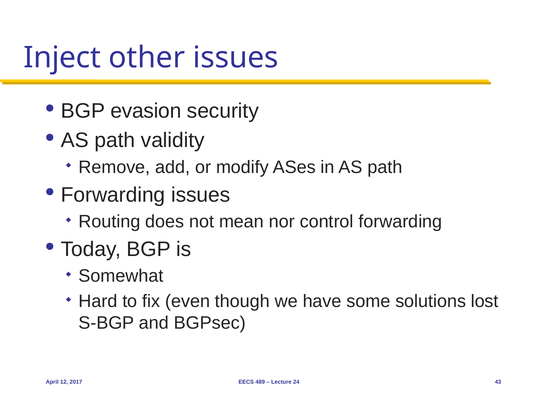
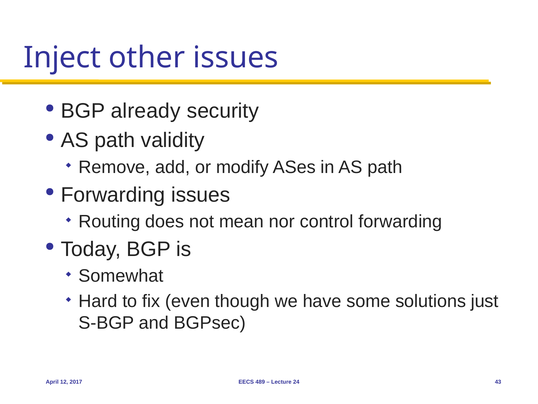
evasion: evasion -> already (146, 111)
lost: lost -> just (485, 301)
